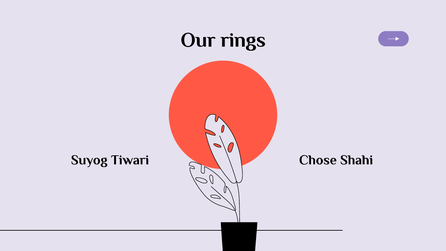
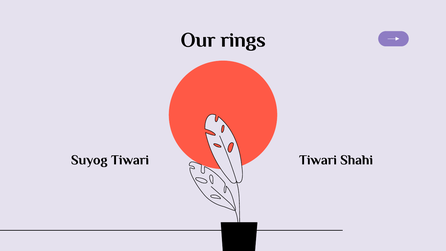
Tiwari Chose: Chose -> Tiwari (318, 160)
